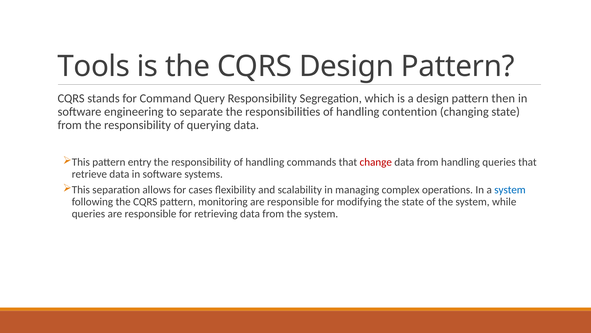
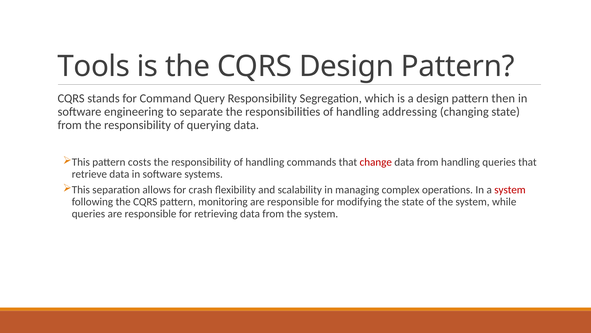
contention: contention -> addressing (410, 112)
entry: entry -> costs (140, 162)
cases: cases -> crash (201, 190)
system colour: blue -> red (510, 190)
